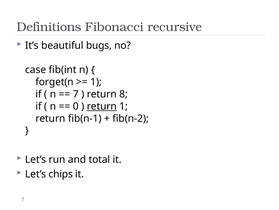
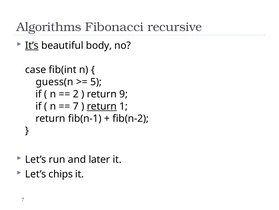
Definitions: Definitions -> Algorithms (49, 27)
It’s underline: none -> present (32, 45)
bugs: bugs -> body (99, 45)
forget(n: forget(n -> guess(n (54, 82)
1: 1 -> 5 (96, 82)
7: 7 -> 2 (76, 94)
8: 8 -> 9 (124, 94)
0: 0 -> 7 (76, 106)
total: total -> later (99, 159)
